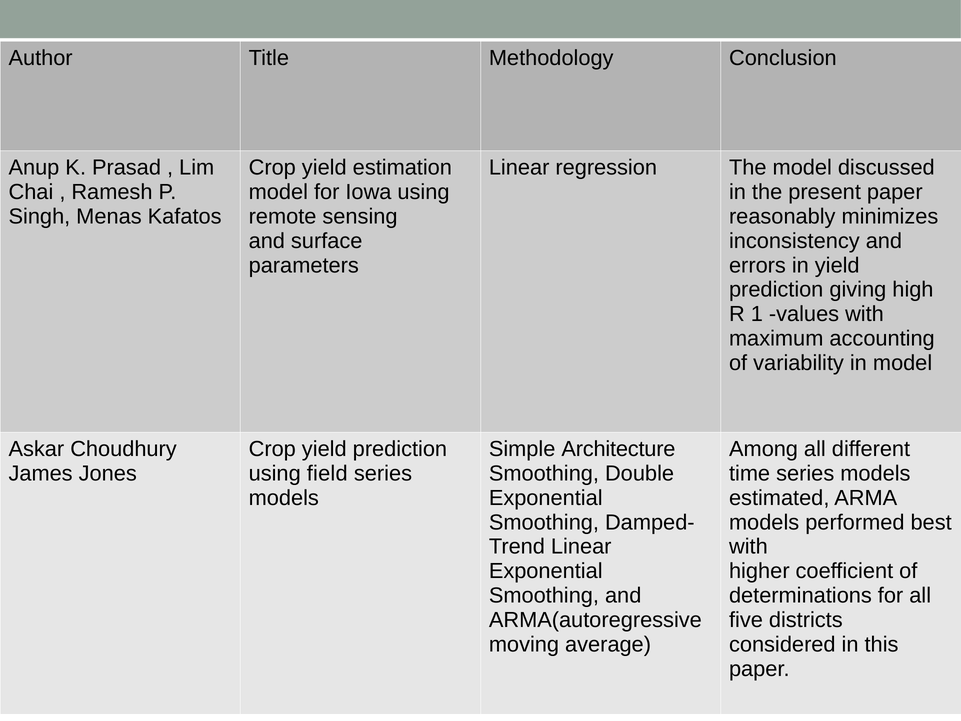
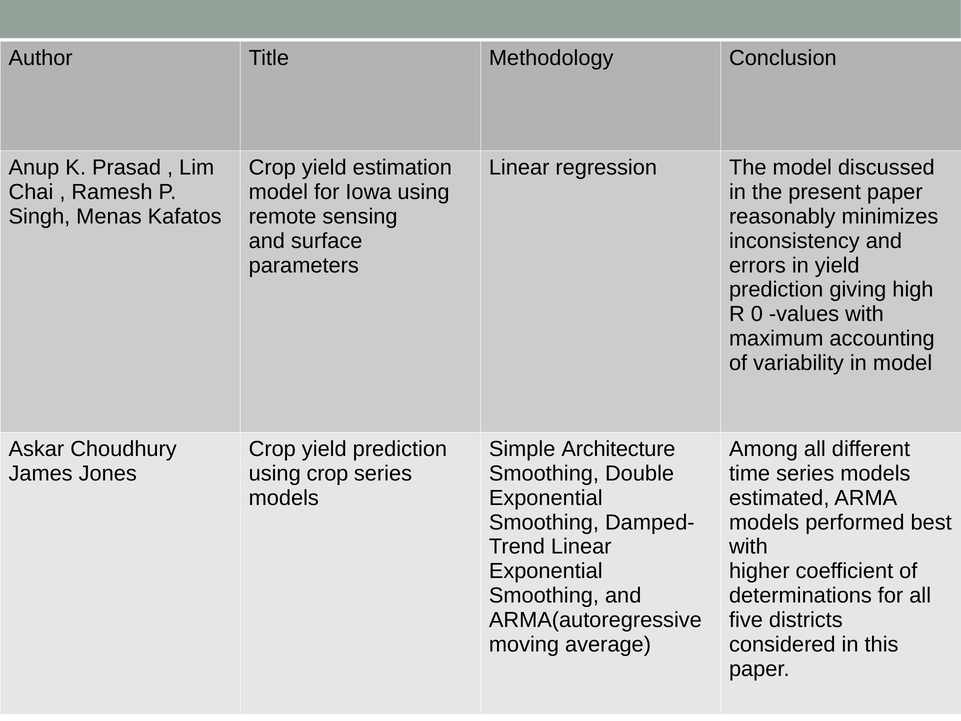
1: 1 -> 0 (757, 314)
using field: field -> crop (327, 473)
